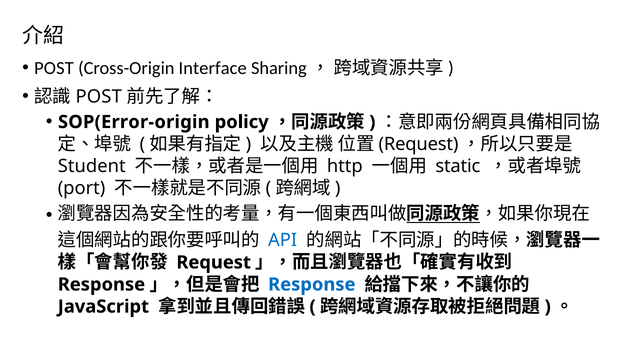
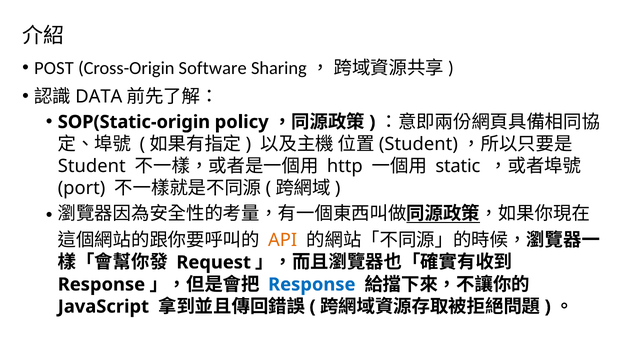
Interface: Interface -> Software (213, 68)
POST: POST -> DATA (99, 96)
SOP(Error-origin: SOP(Error-origin -> SOP(Static-origin (134, 122)
Request: Request -> Student (418, 144)
API colour: blue -> orange (283, 240)
